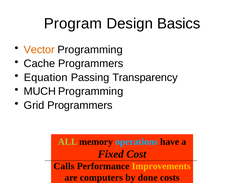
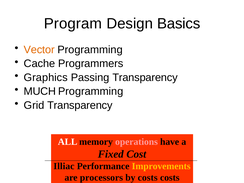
Equation: Equation -> Graphics (46, 77)
Grid Programmers: Programmers -> Transparency (80, 105)
ALL colour: light green -> white (68, 142)
operations colour: light blue -> pink (136, 142)
Calls: Calls -> Illiac (64, 166)
computers: computers -> processors (101, 178)
by done: done -> costs (148, 178)
